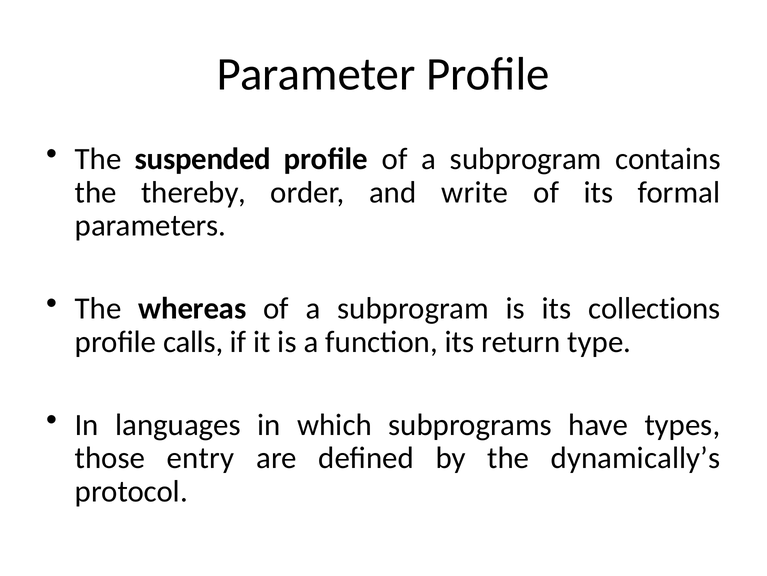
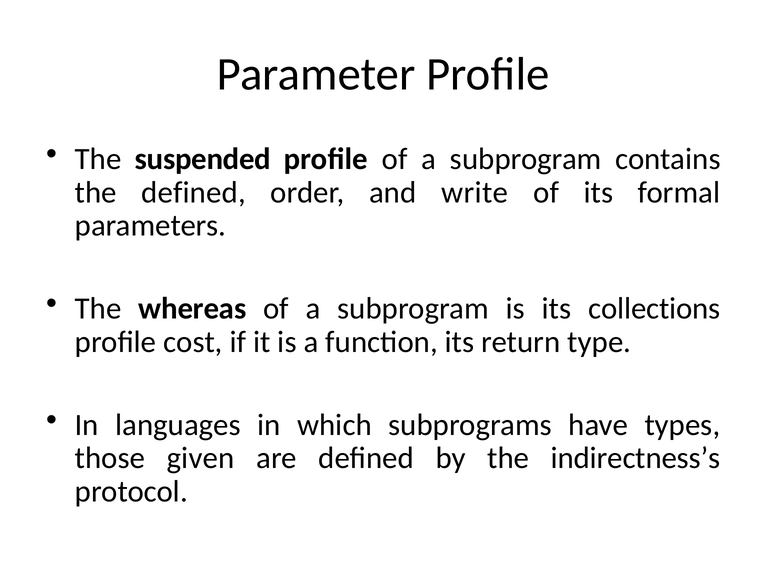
the thereby: thereby -> defined (194, 192)
calls: calls -> cost (193, 342)
entry: entry -> given (201, 458)
dynamically’s: dynamically’s -> indirectness’s (636, 458)
